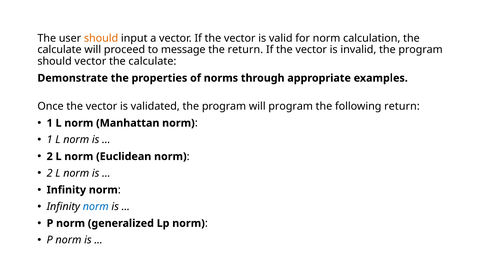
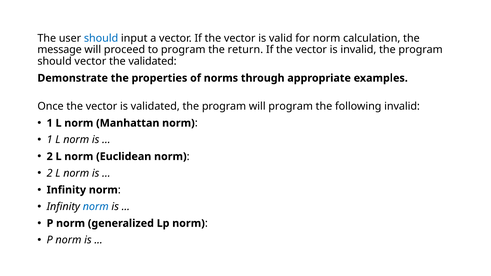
should colour: orange -> blue (101, 38)
calculate: calculate -> message (60, 50)
to message: message -> program (183, 50)
calculate: calculate -> validated (152, 61)
following return: return -> invalid (402, 106)
